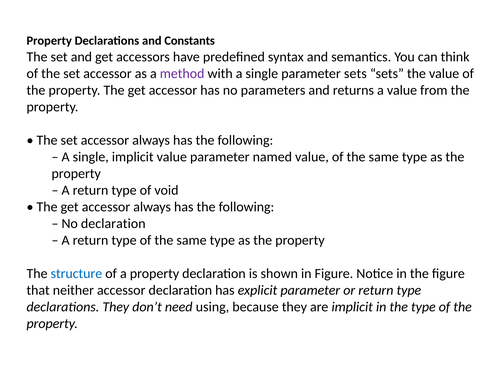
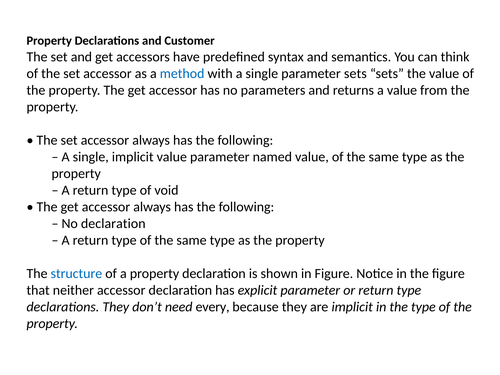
Constants: Constants -> Customer (190, 41)
method colour: purple -> blue (182, 73)
using: using -> every (213, 307)
